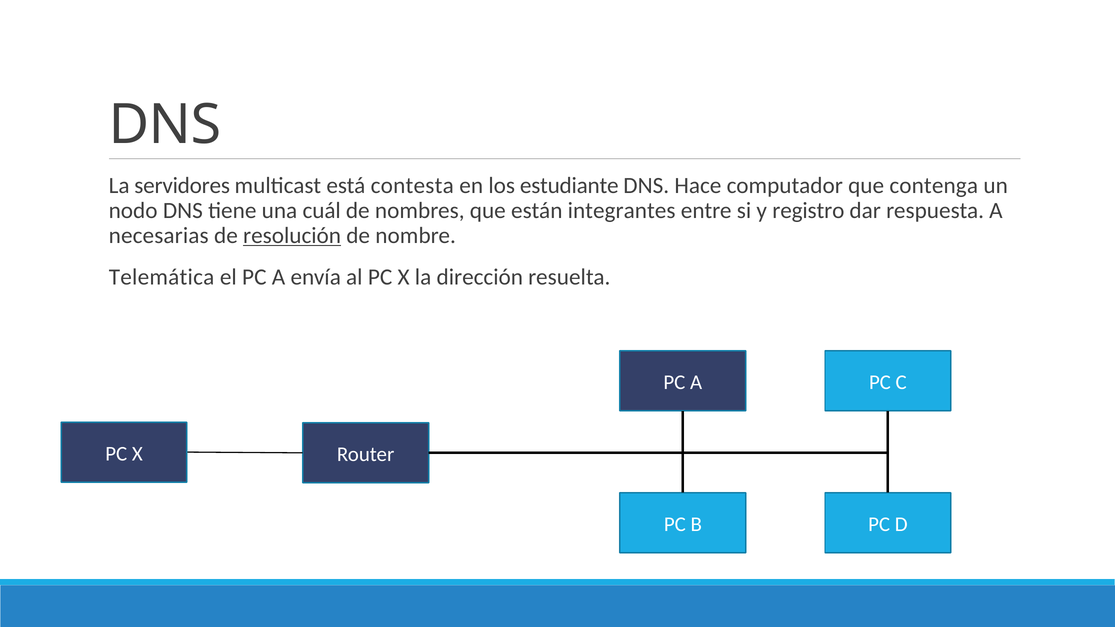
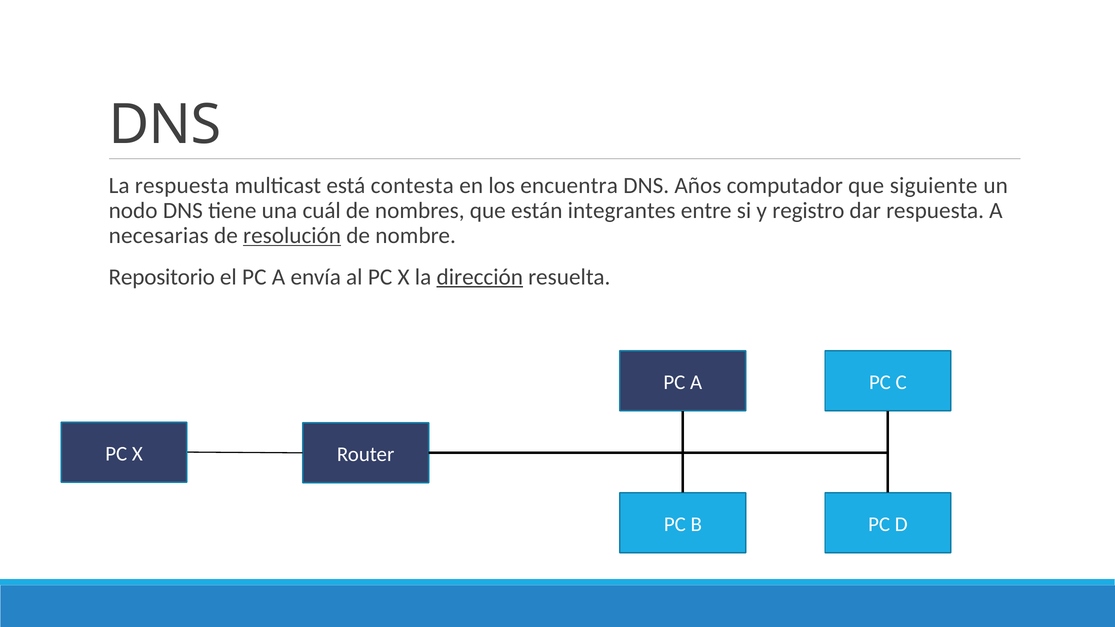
La servidores: servidores -> respuesta (182, 185)
estudiante: estudiante -> encuentra (569, 185)
Hace: Hace -> Años (698, 185)
contenga: contenga -> siguiente (934, 185)
Telemática: Telemática -> Repositorio (162, 277)
dirección underline: none -> present (480, 277)
